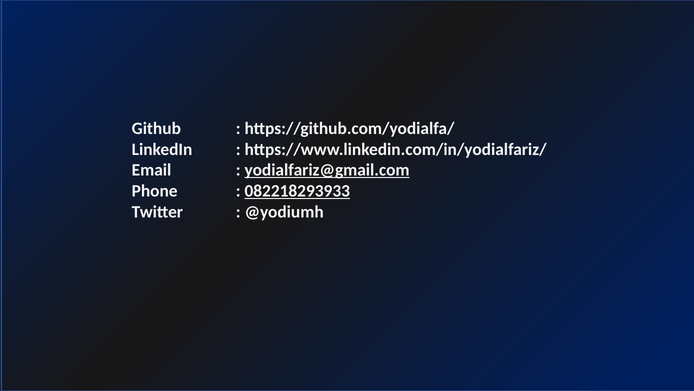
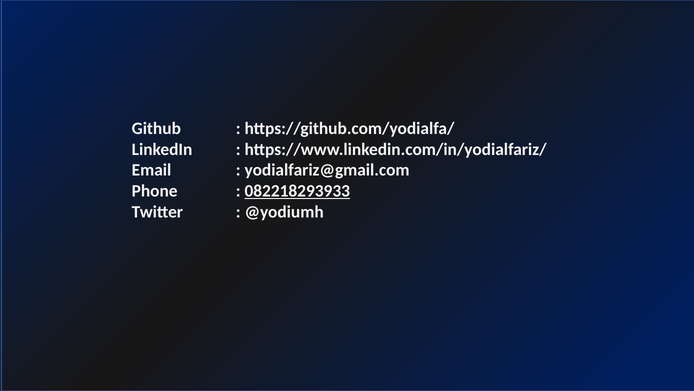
yodialfariz@gmail.com underline: present -> none (327, 170)
